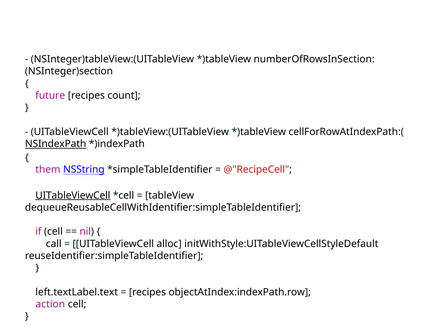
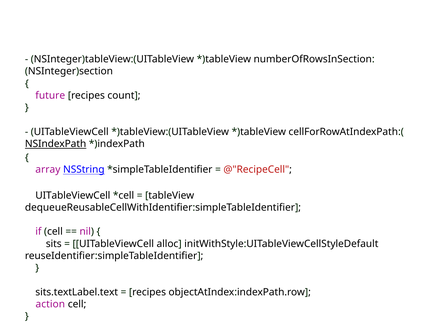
them: them -> array (48, 170)
UITableViewCell underline: present -> none (73, 195)
call: call -> sits (54, 244)
left.textLabel.text: left.textLabel.text -> sits.textLabel.text (77, 292)
